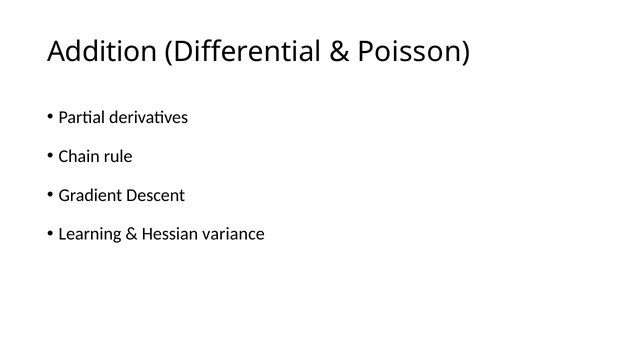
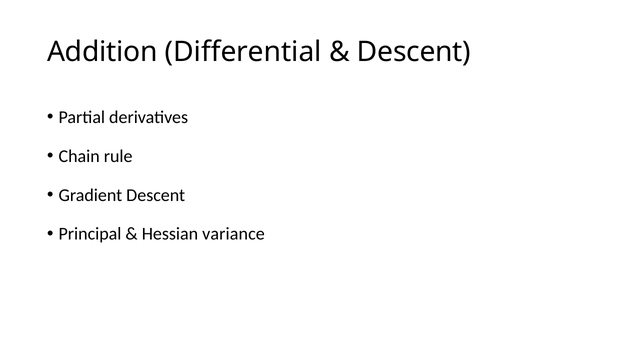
Poisson: Poisson -> Descent (414, 52)
Learning: Learning -> Principal (90, 234)
